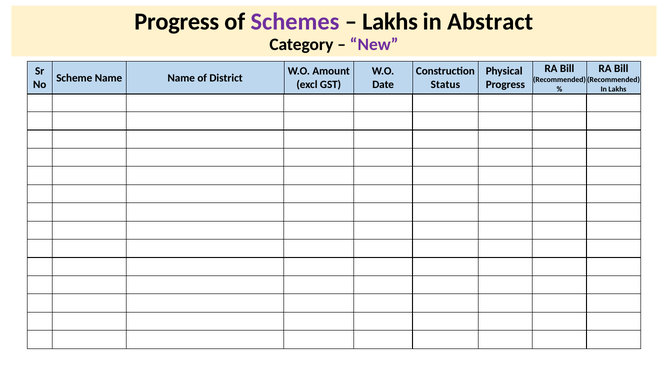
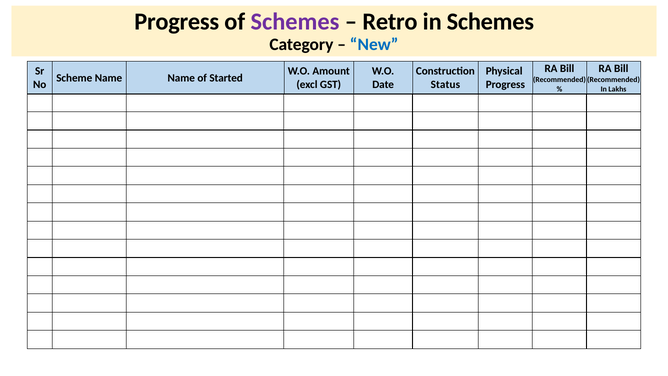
Lakhs: Lakhs -> Retro (390, 21)
in Abstract: Abstract -> Schemes (490, 21)
New colour: purple -> blue (374, 44)
District: District -> Started (226, 78)
